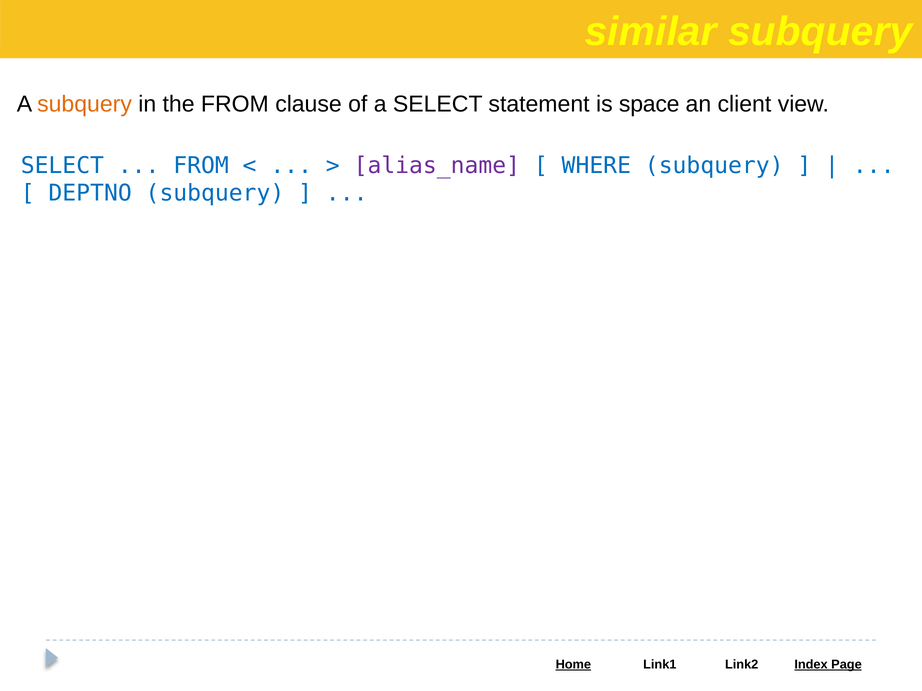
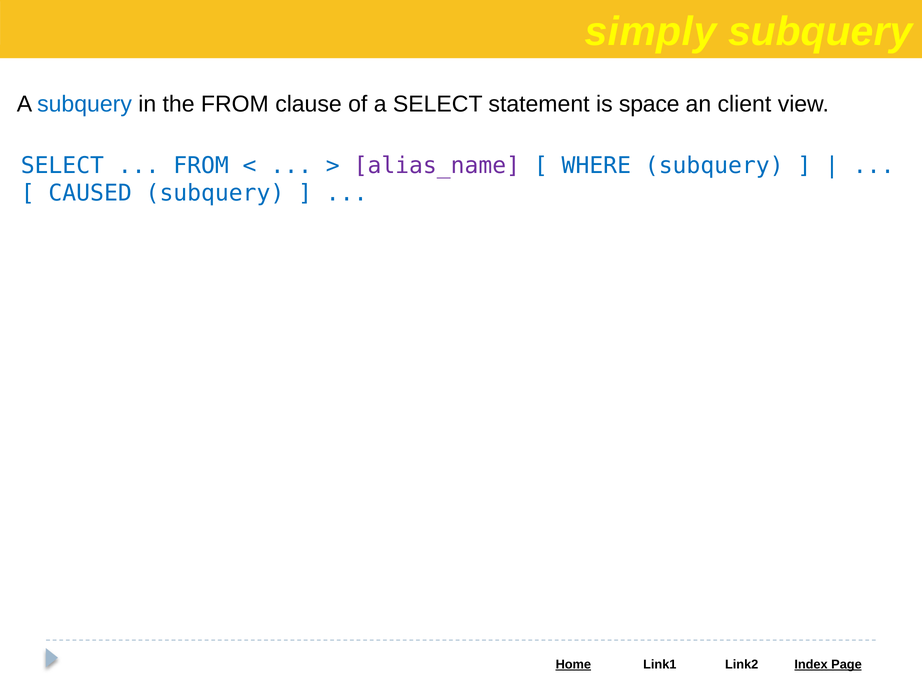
similar: similar -> simply (651, 32)
subquery colour: orange -> blue (85, 104)
DEPTNO: DEPTNO -> CAUSED (90, 193)
